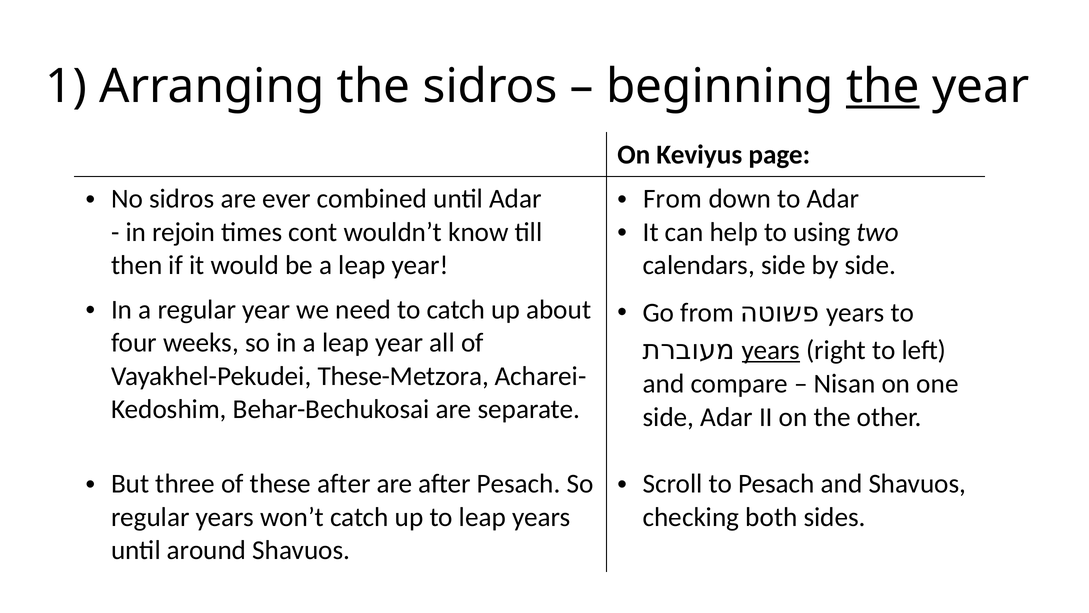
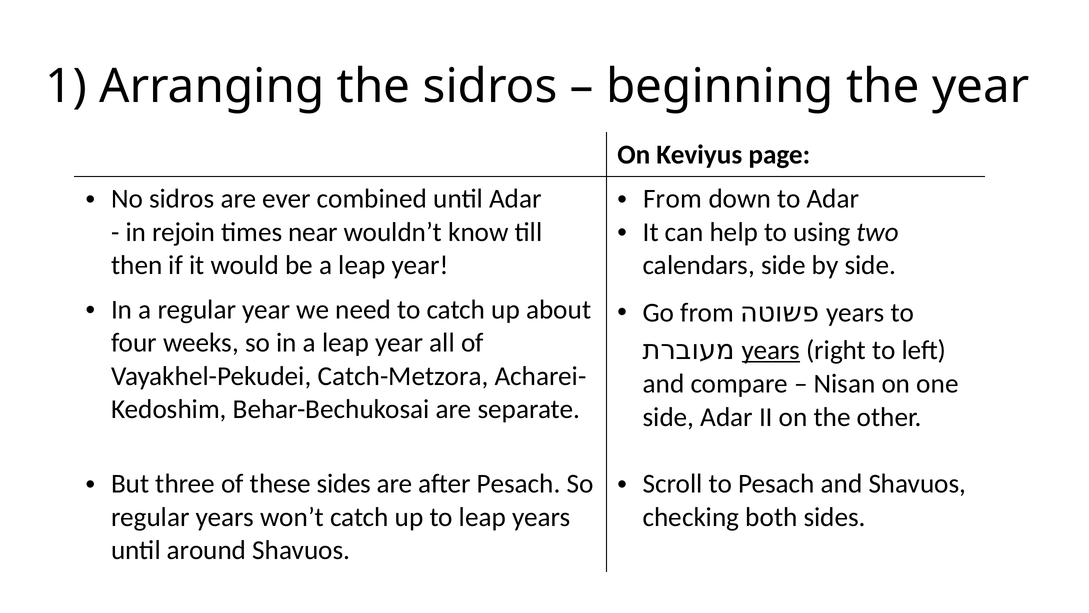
the underline: present -> none (883, 87)
cont: cont -> near (313, 232)
These-Metzora: These-Metzora -> Catch-Metzora (403, 376)
these after: after -> sides (344, 484)
